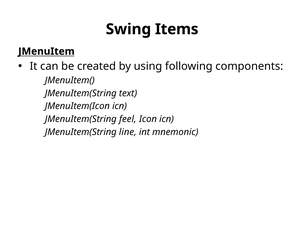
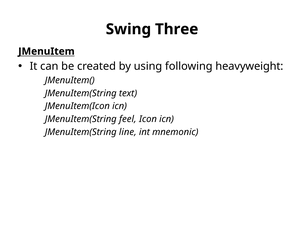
Items: Items -> Three (177, 29)
components: components -> heavyweight (249, 66)
